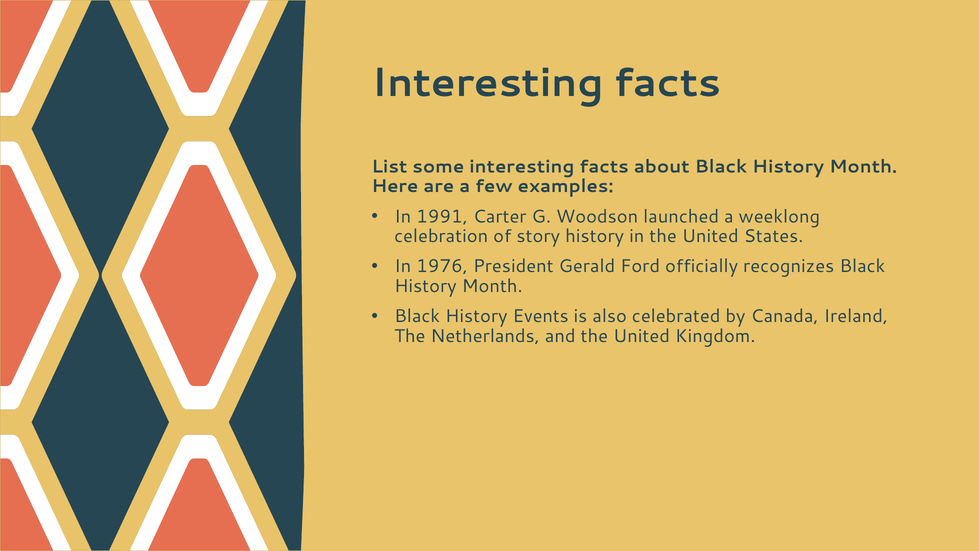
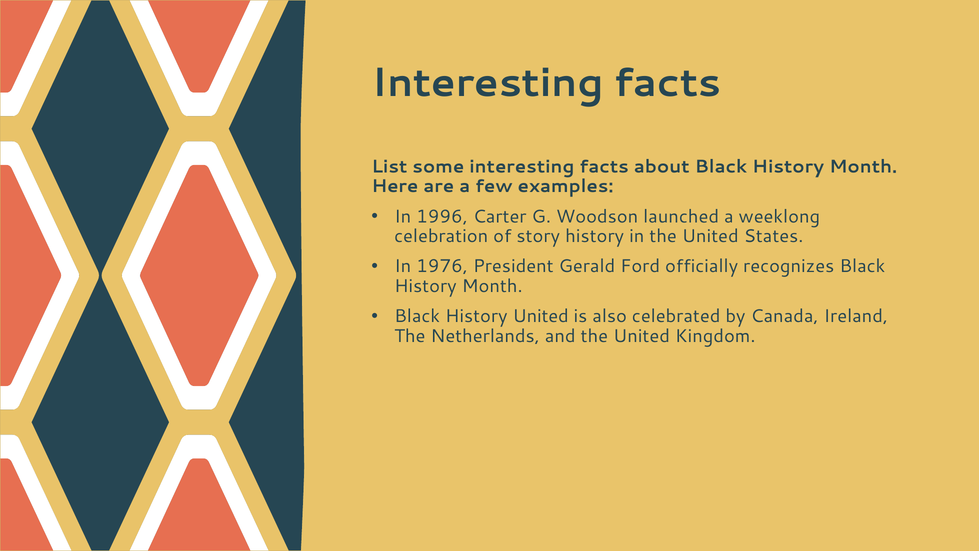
1991: 1991 -> 1996 (442, 216)
History Events: Events -> United (541, 316)
